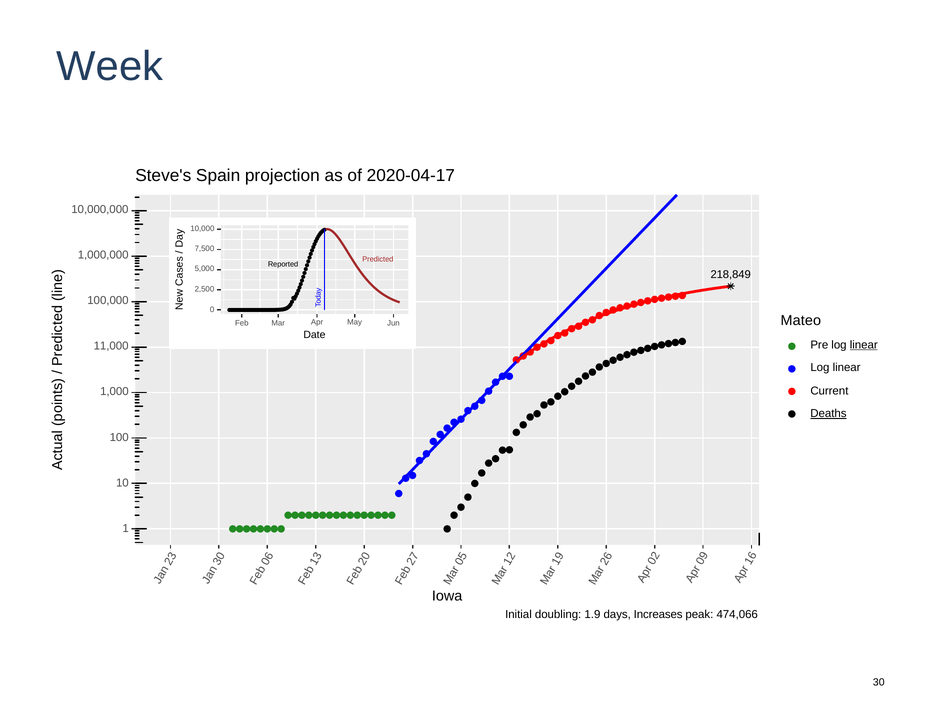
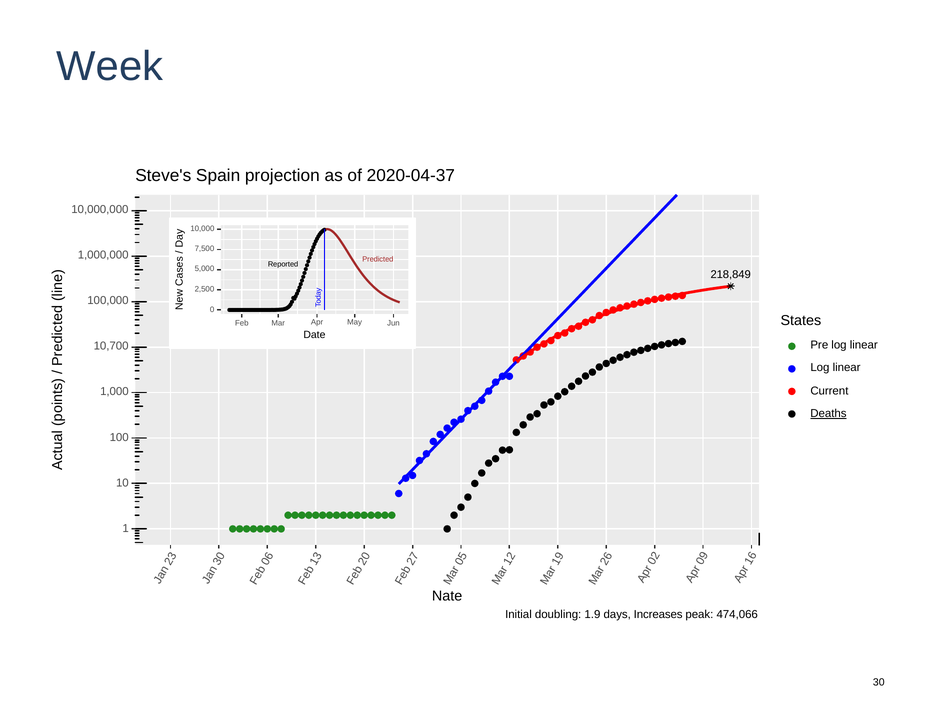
2020-04-17: 2020-04-17 -> 2020-04-37 (411, 176)
Mateo: Mateo -> States (801, 321)
linear underline: present -> none (864, 345)
11,000: 11,000 -> 10,700 (111, 346)
Iowa: Iowa -> Nate (447, 596)
